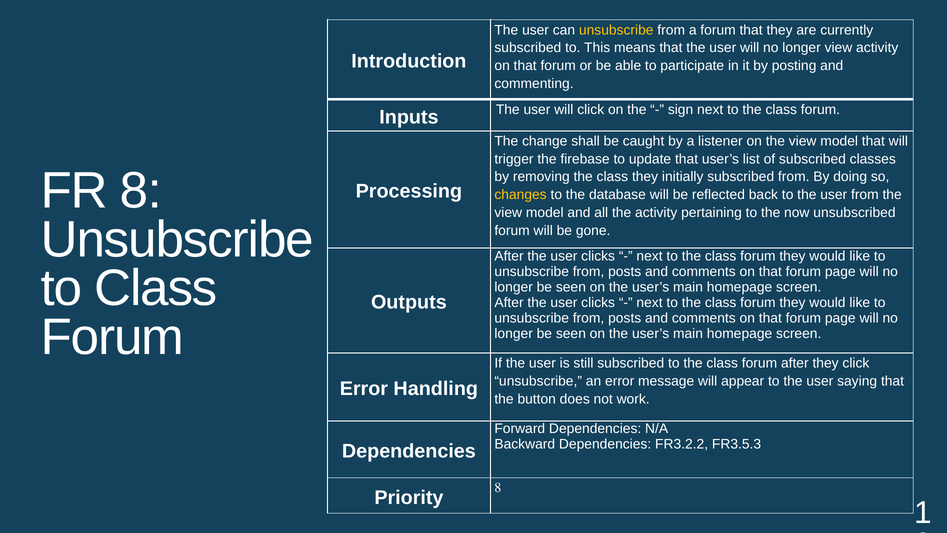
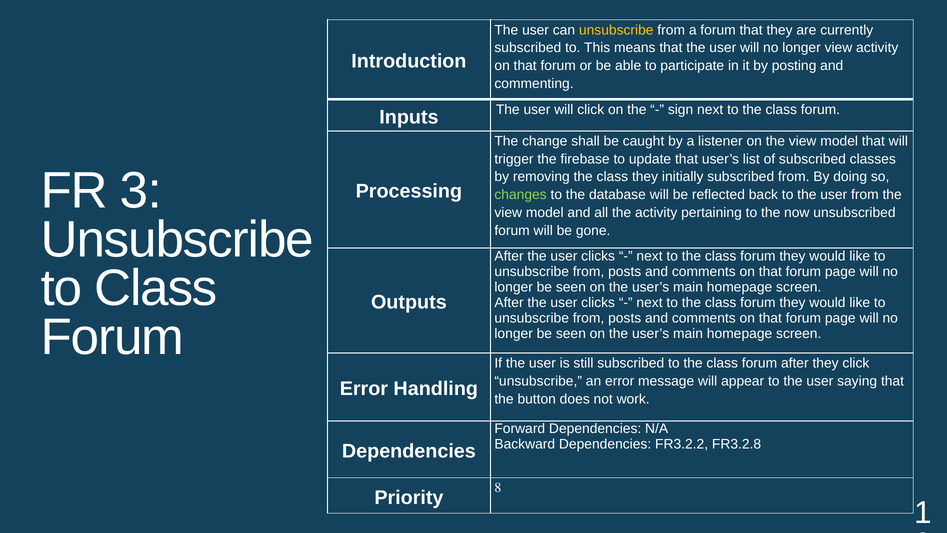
FR 8: 8 -> 3 (141, 191)
changes colour: yellow -> light green (521, 195)
FR3.5.3: FR3.5.3 -> FR3.2.8 (737, 444)
